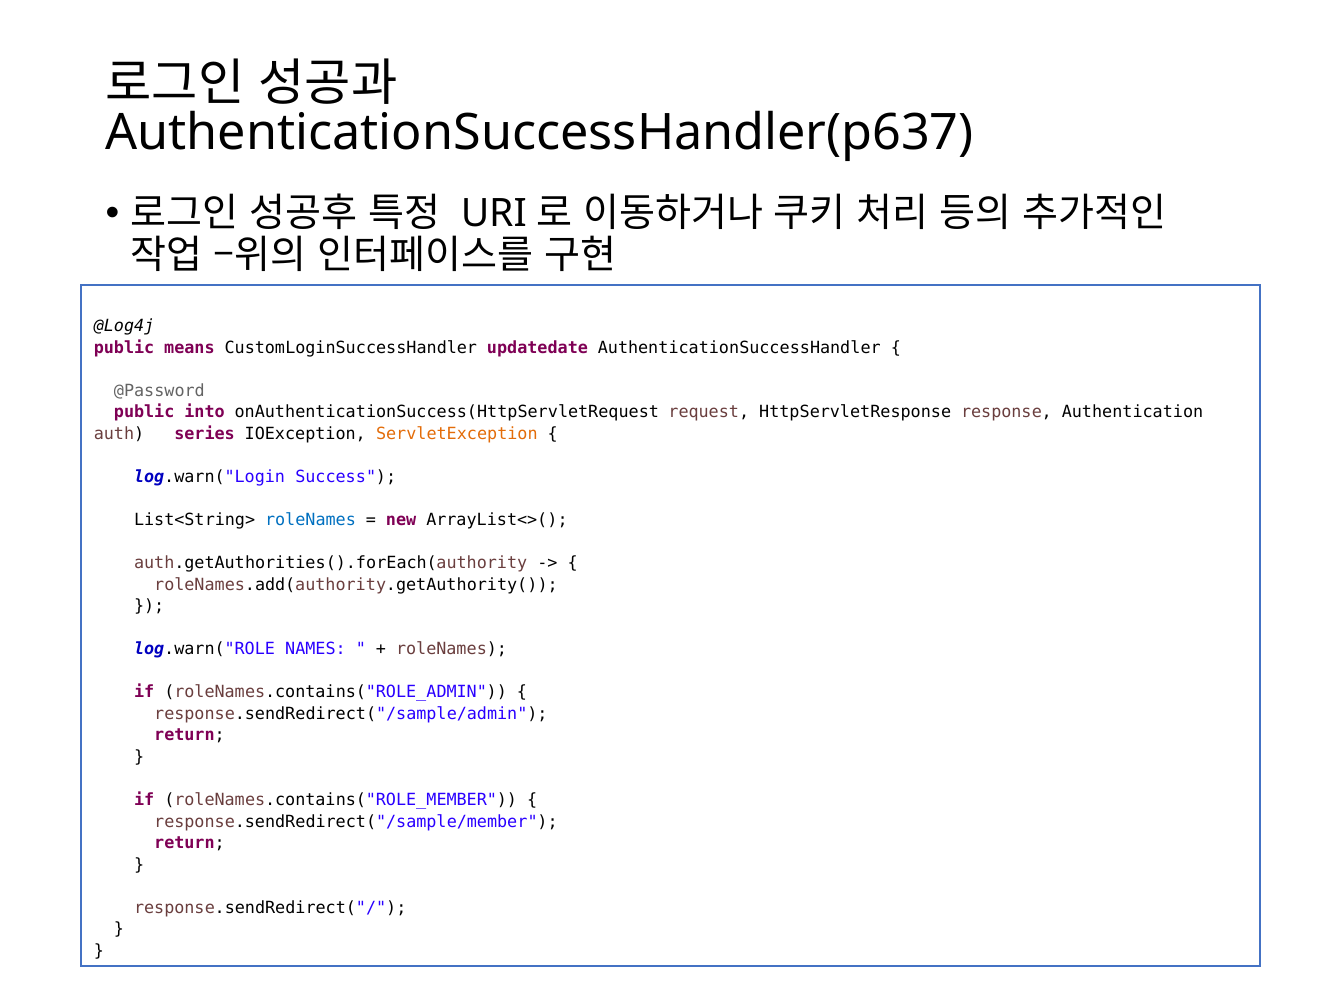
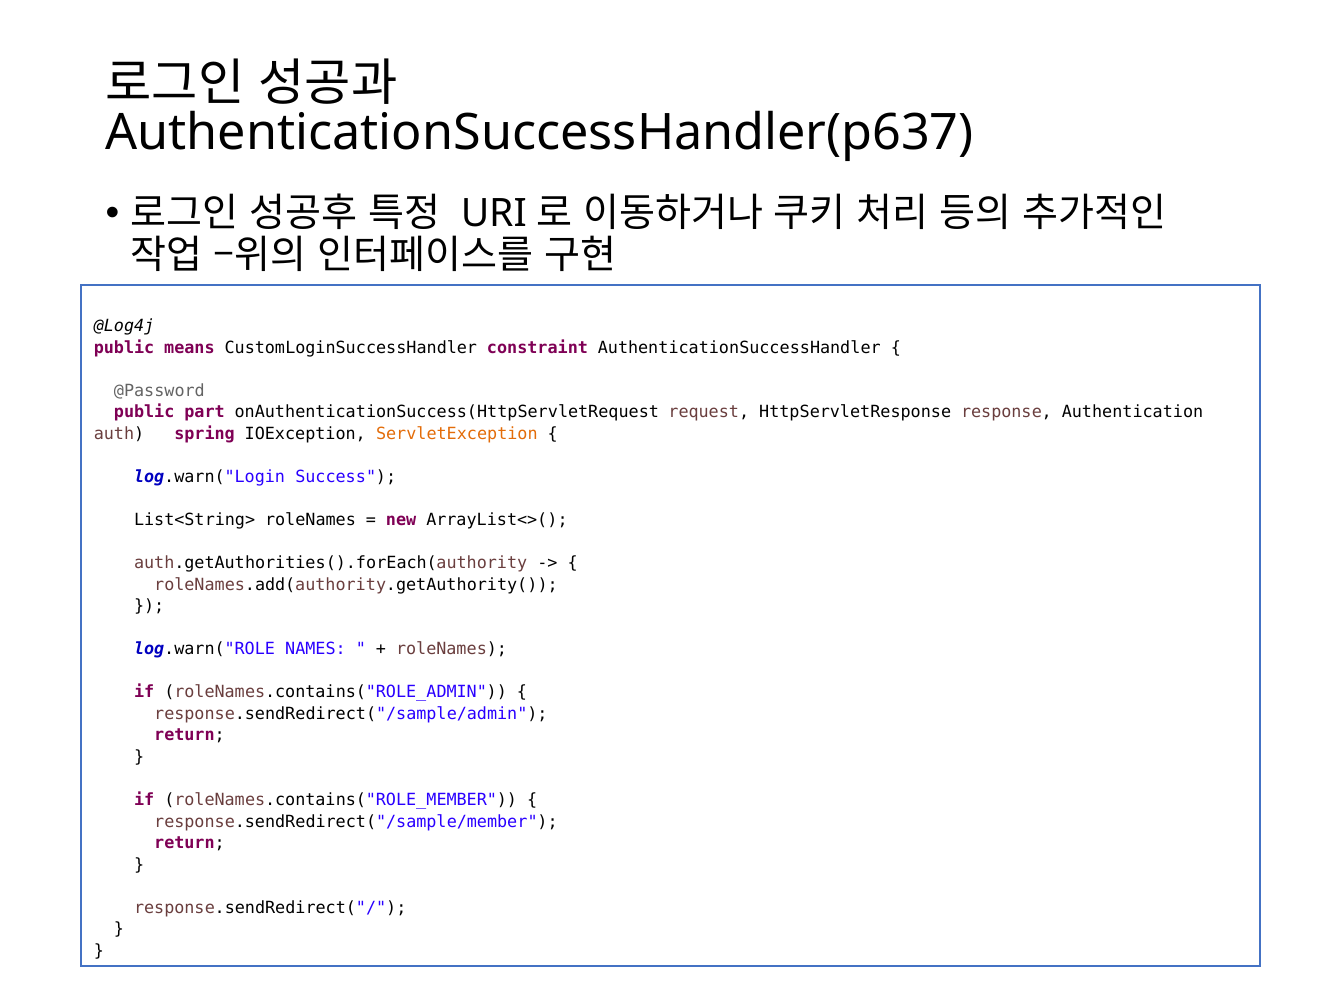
updatedate: updatedate -> constraint (537, 347)
into: into -> part (205, 412)
series: series -> spring (205, 434)
roleNames colour: blue -> black (310, 520)
